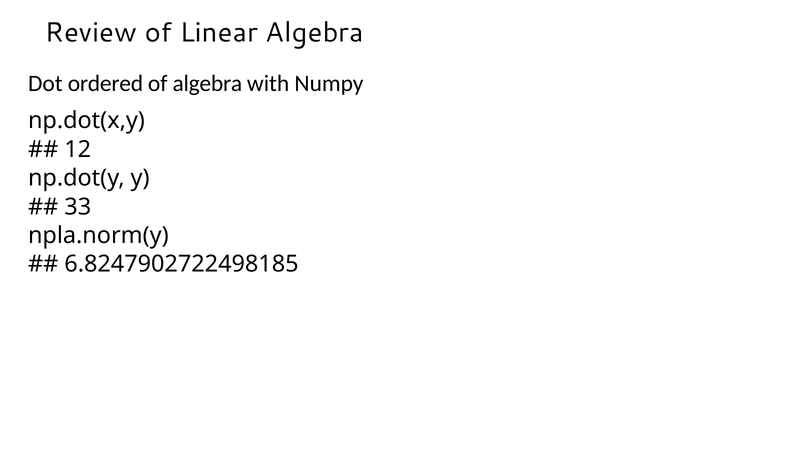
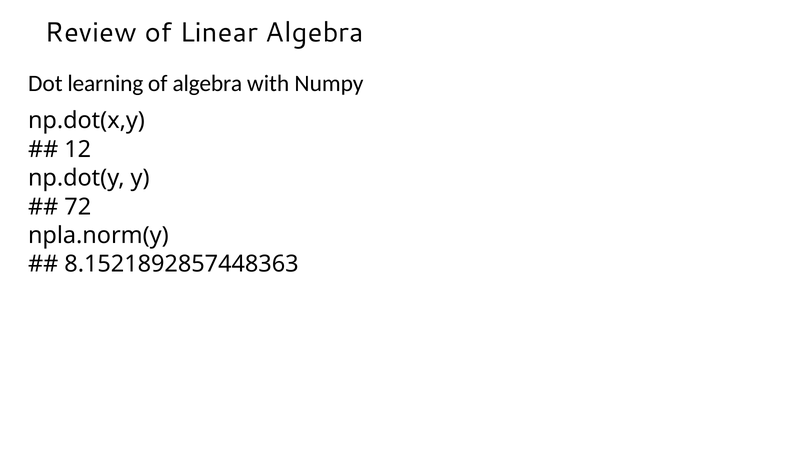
ordered: ordered -> learning (105, 84)
33: 33 -> 72 (78, 207)
6.8247902722498185: 6.8247902722498185 -> 8.1521892857448363 (181, 264)
